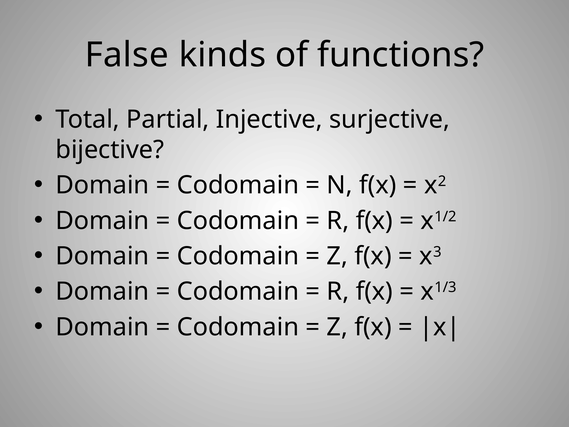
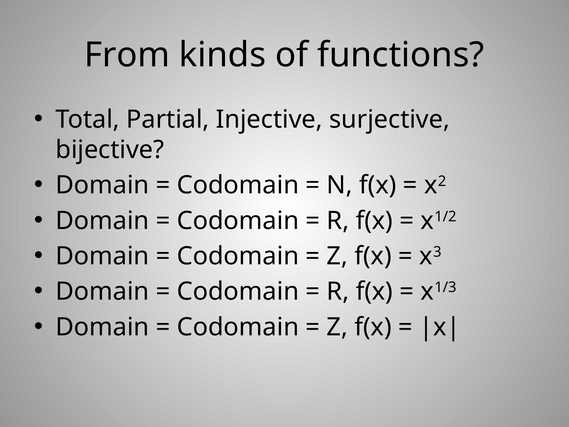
False: False -> From (127, 55)
